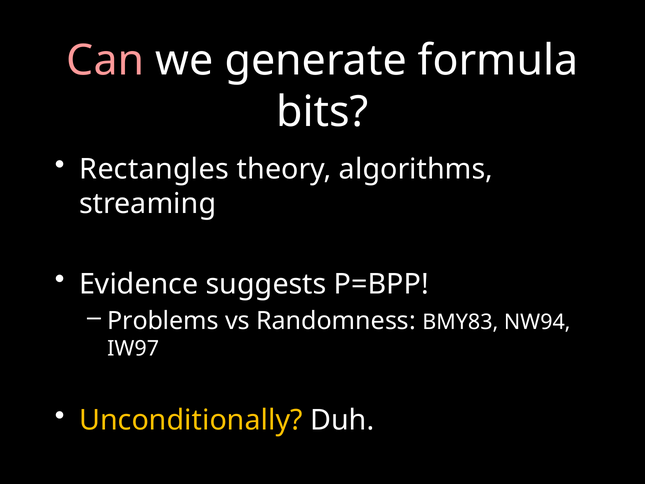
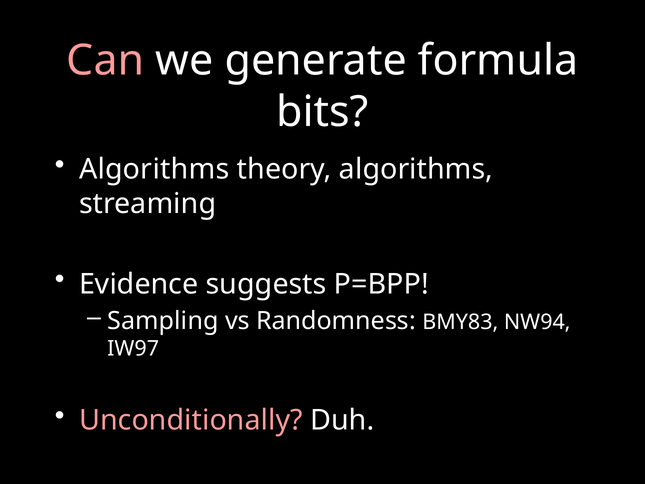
Rectangles: Rectangles -> Algorithms (154, 169)
Problems: Problems -> Sampling (163, 321)
Unconditionally colour: yellow -> pink (191, 420)
